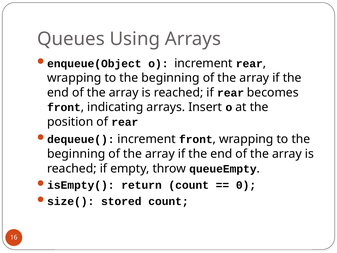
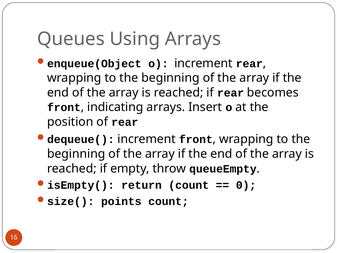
stored: stored -> points (121, 201)
